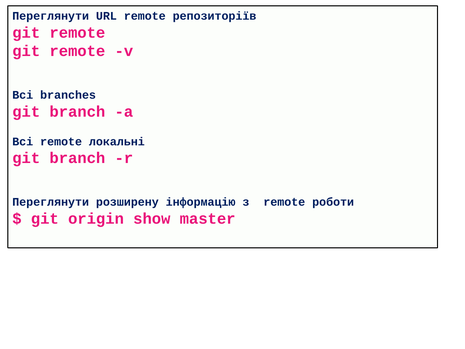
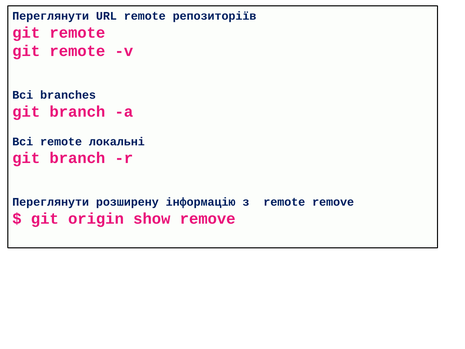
remote роботи: роботи -> remove (333, 202)
show master: master -> remove (208, 219)
